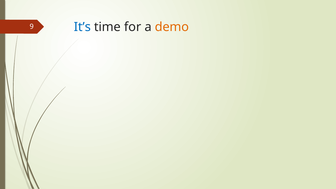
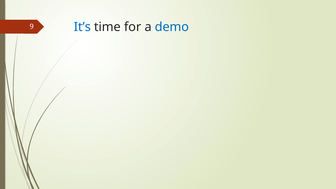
demo colour: orange -> blue (172, 27)
